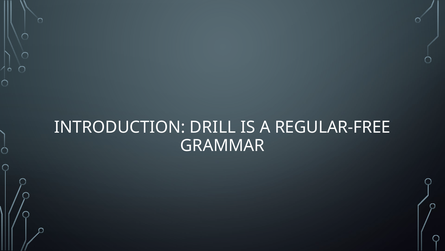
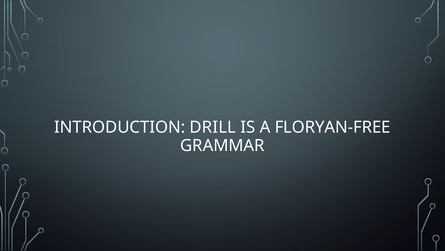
REGULAR-FREE: REGULAR-FREE -> FLORYAN-FREE (333, 127)
